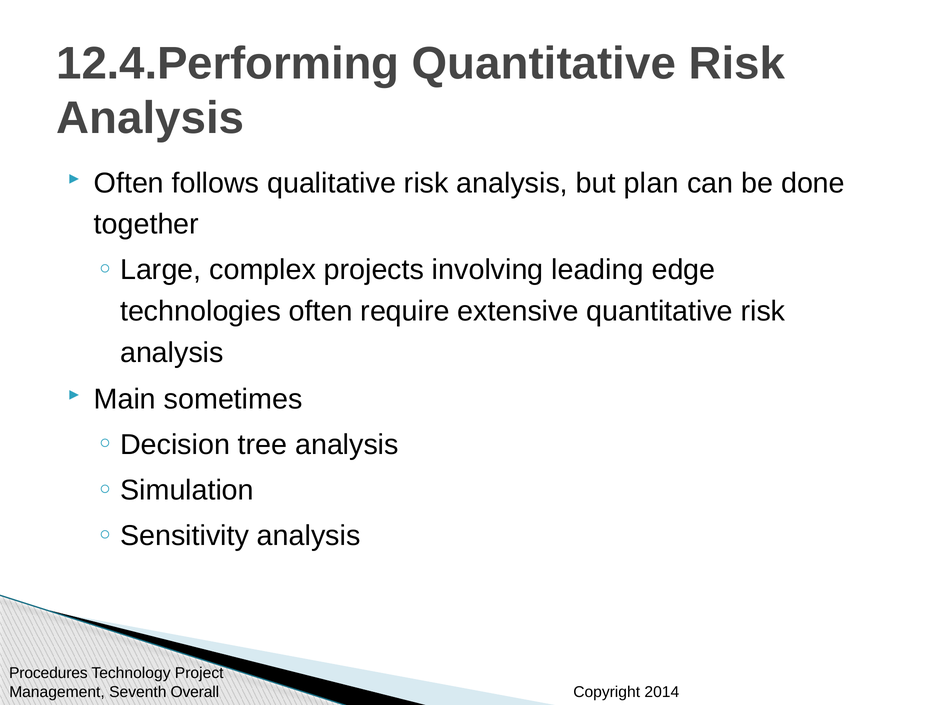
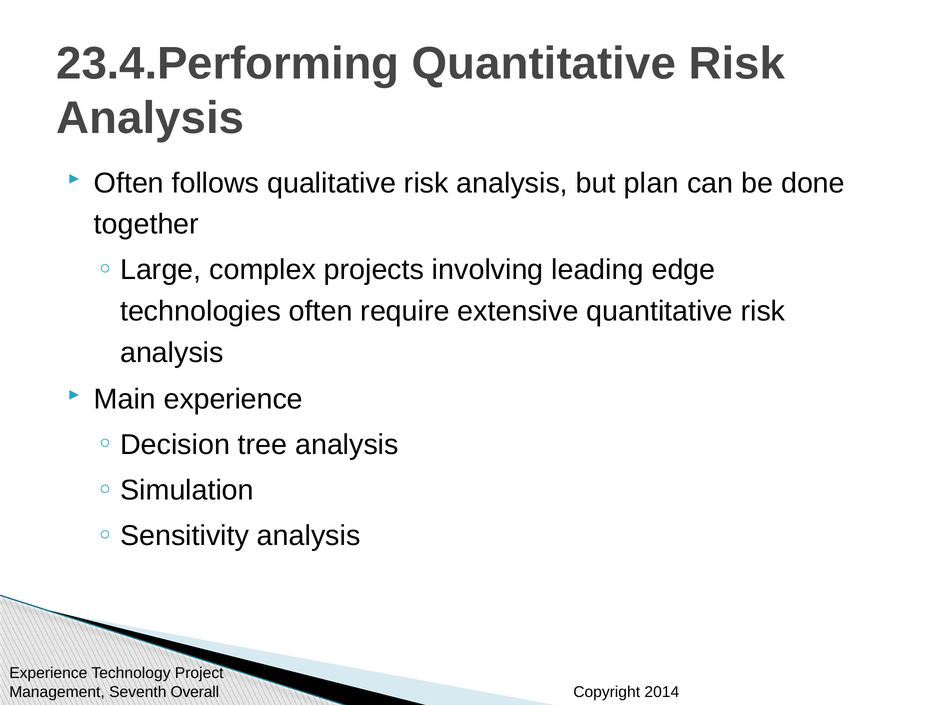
12.4.Performing: 12.4.Performing -> 23.4.Performing (228, 63)
Main sometimes: sometimes -> experience (233, 399)
Procedures: Procedures -> Experience (48, 673)
